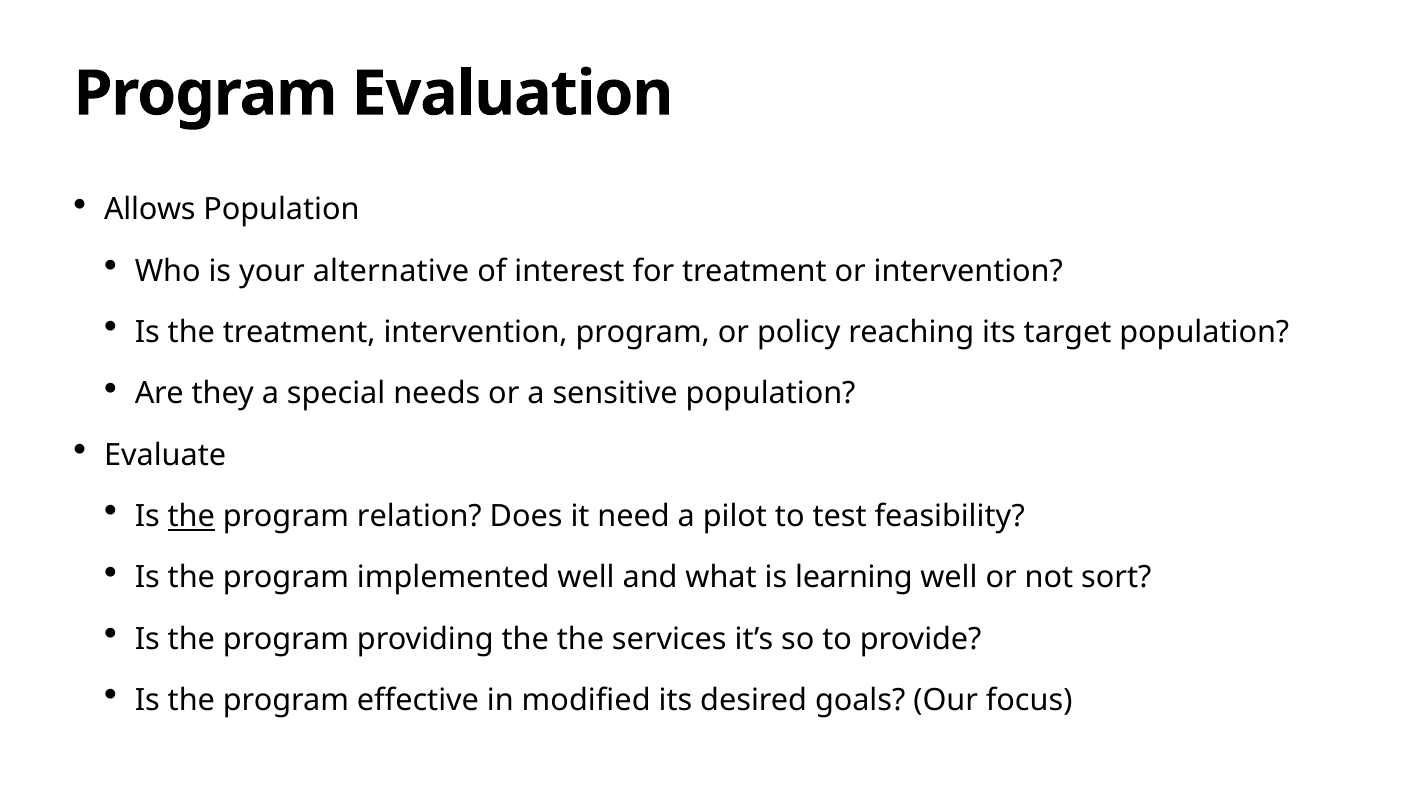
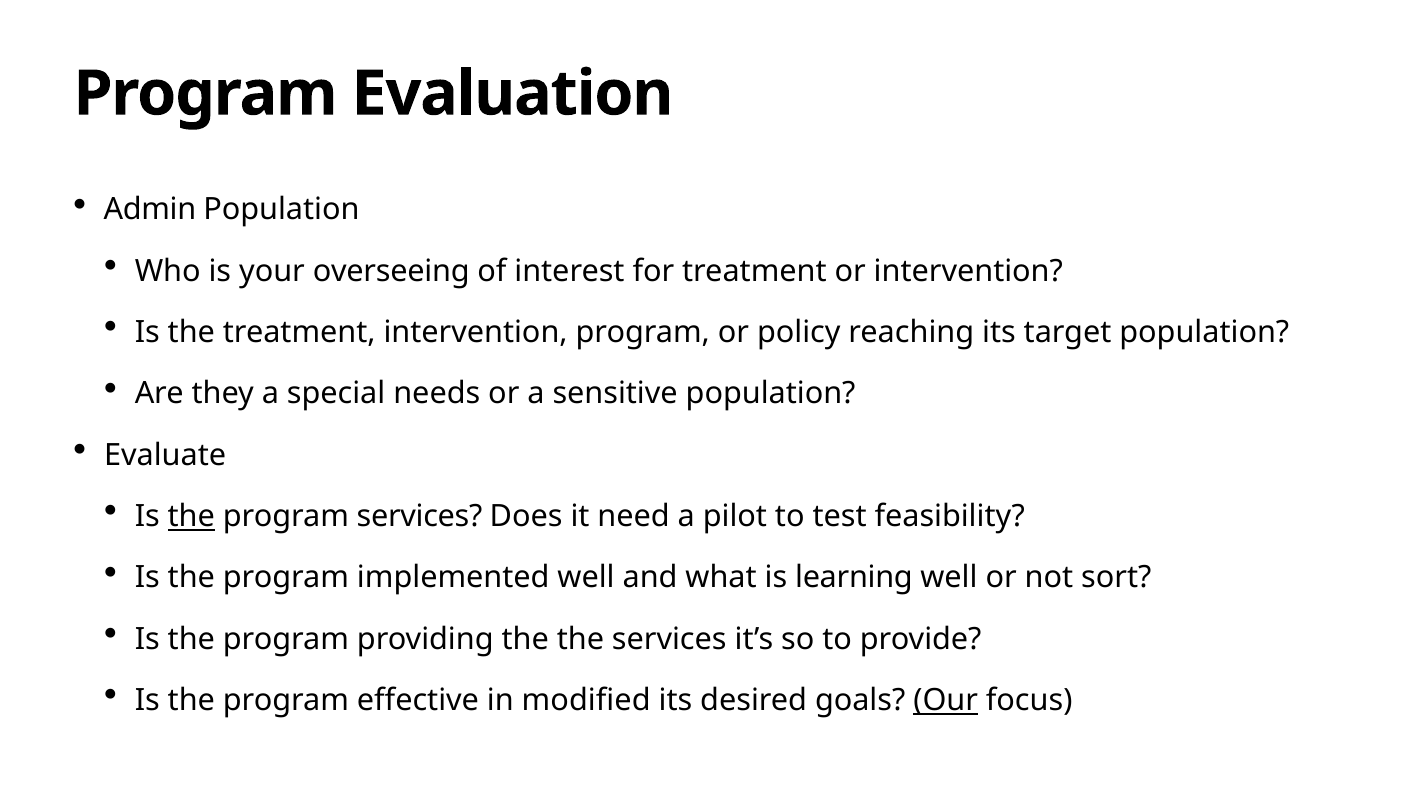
Allows: Allows -> Admin (150, 210)
alternative: alternative -> overseeing (391, 271)
program relation: relation -> services (420, 516)
Our underline: none -> present (946, 700)
